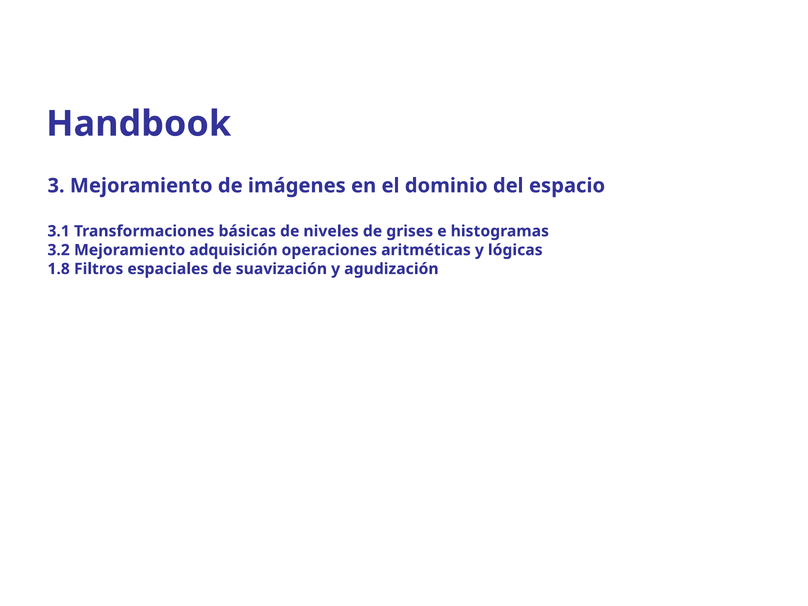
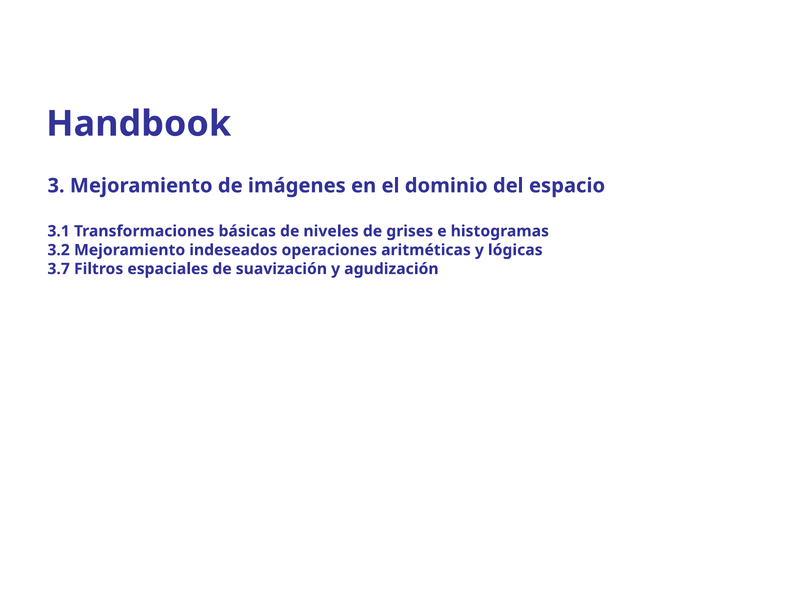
adquisición: adquisición -> indeseados (233, 250)
1.8: 1.8 -> 3.7 (59, 269)
